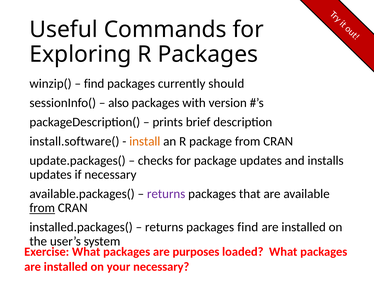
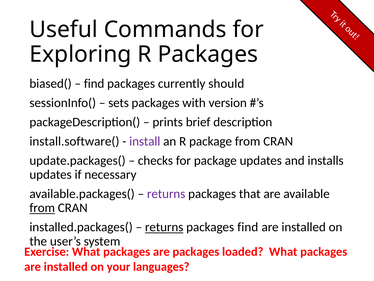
winzip(: winzip( -> biased( (51, 83)
also: also -> sets (119, 103)
install colour: orange -> purple (145, 141)
returns underline: none -> present (164, 227)
are purposes: purposes -> packages (196, 251)
your necessary: necessary -> languages (161, 266)
